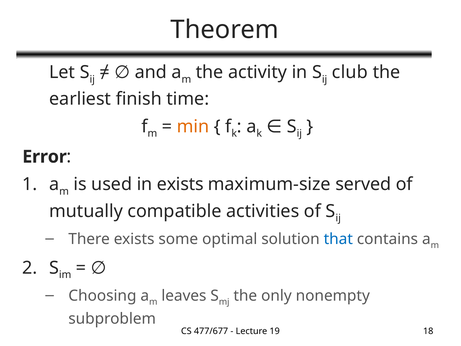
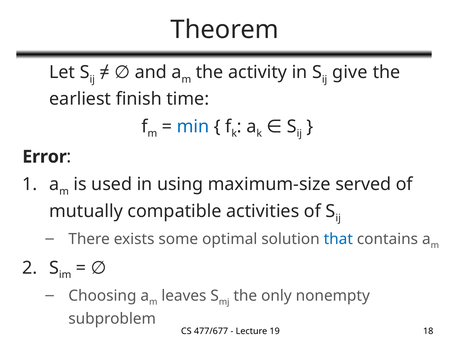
club: club -> give (350, 72)
min colour: orange -> blue (193, 126)
in exists: exists -> using (180, 184)
